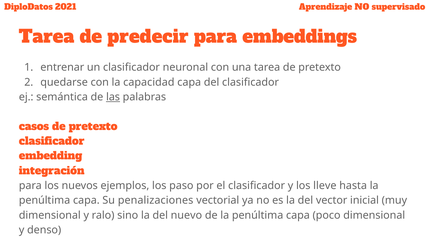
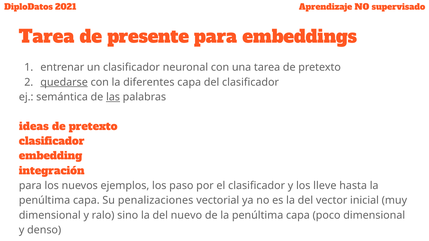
predecir: predecir -> presente (148, 37)
quedarse underline: none -> present (64, 82)
capacidad: capacidad -> diferentes (149, 82)
casos: casos -> ideas (34, 127)
